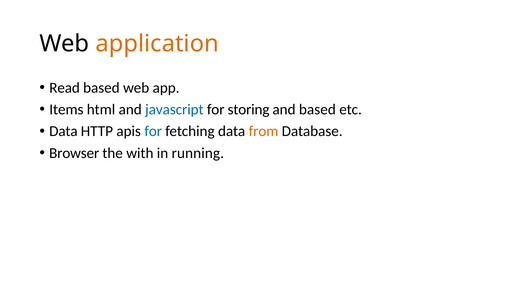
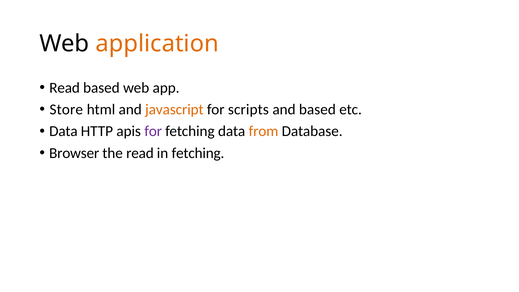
Items: Items -> Store (66, 110)
javascript colour: blue -> orange (174, 110)
storing: storing -> scripts (248, 110)
for colour: blue -> purple (153, 131)
the with: with -> read (140, 153)
in running: running -> fetching (198, 153)
